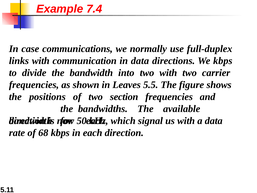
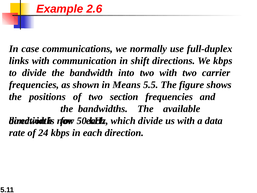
7.4: 7.4 -> 2.6 (94, 9)
in data: data -> shift (140, 61)
Leaves: Leaves -> Means (127, 85)
which signal: signal -> divide (150, 121)
68: 68 -> 24 (43, 133)
